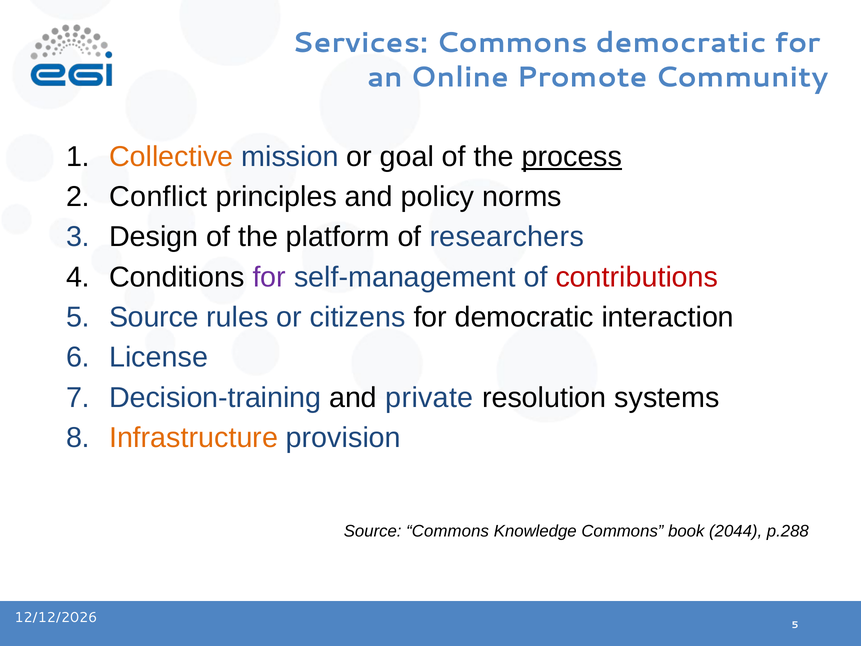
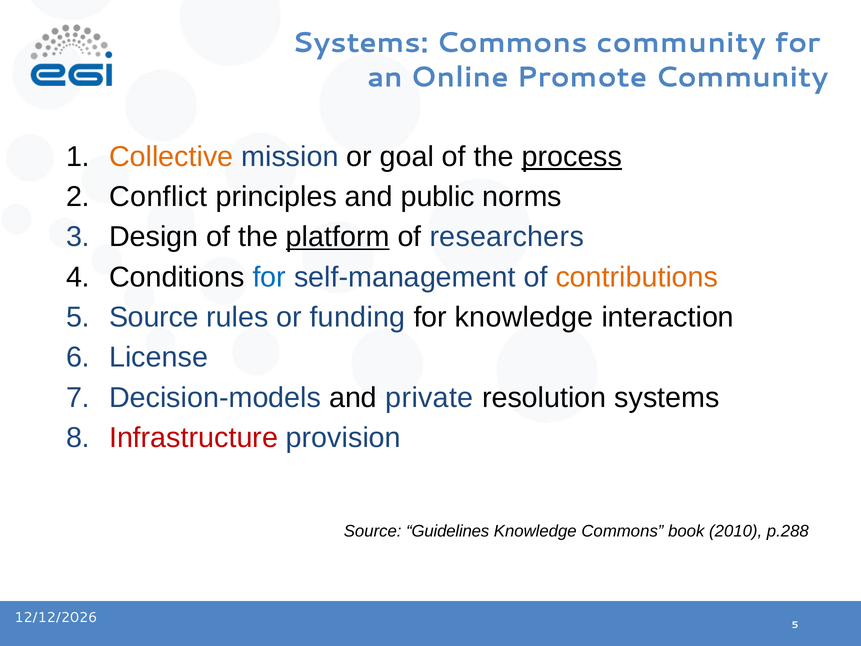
Services: Services -> Systems (360, 43)
Commons democratic: democratic -> community (681, 43)
policy: policy -> public (438, 197)
platform underline: none -> present (338, 237)
for colour: purple -> blue (269, 277)
contributions colour: red -> orange (637, 277)
citizens: citizens -> funding (358, 317)
for democratic: democratic -> knowledge (524, 317)
Decision-training: Decision-training -> Decision-models (215, 398)
Infrastructure colour: orange -> red (194, 438)
Source Commons: Commons -> Guidelines (448, 531)
2044: 2044 -> 2010 (736, 531)
